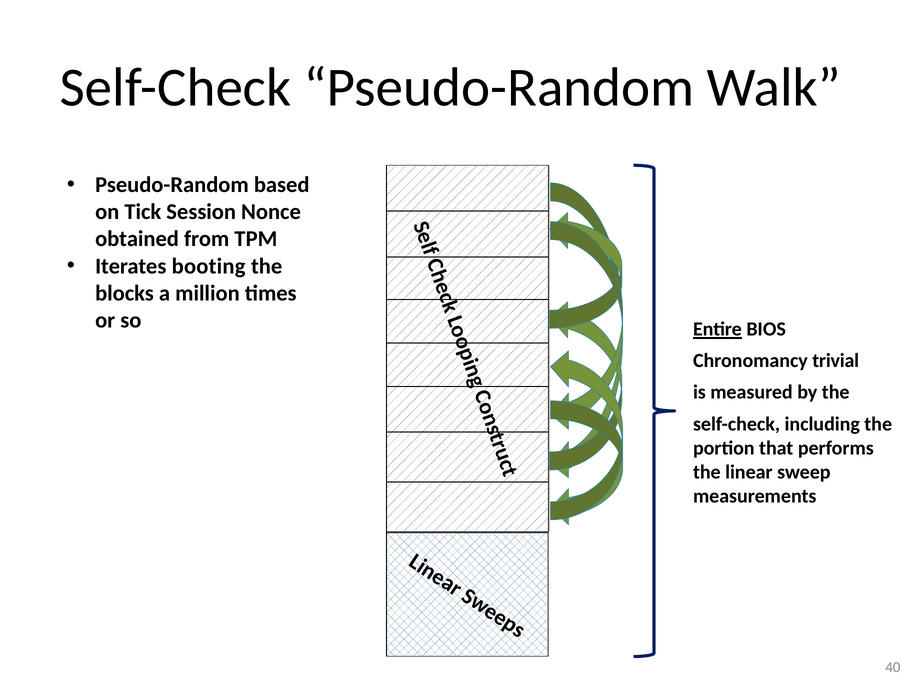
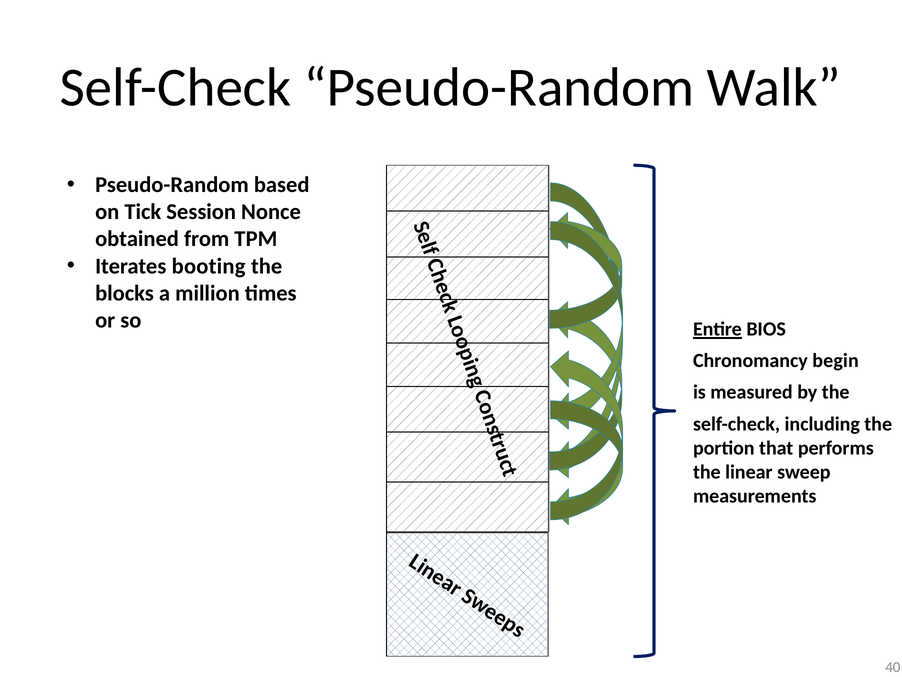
trivial: trivial -> begin (836, 361)
